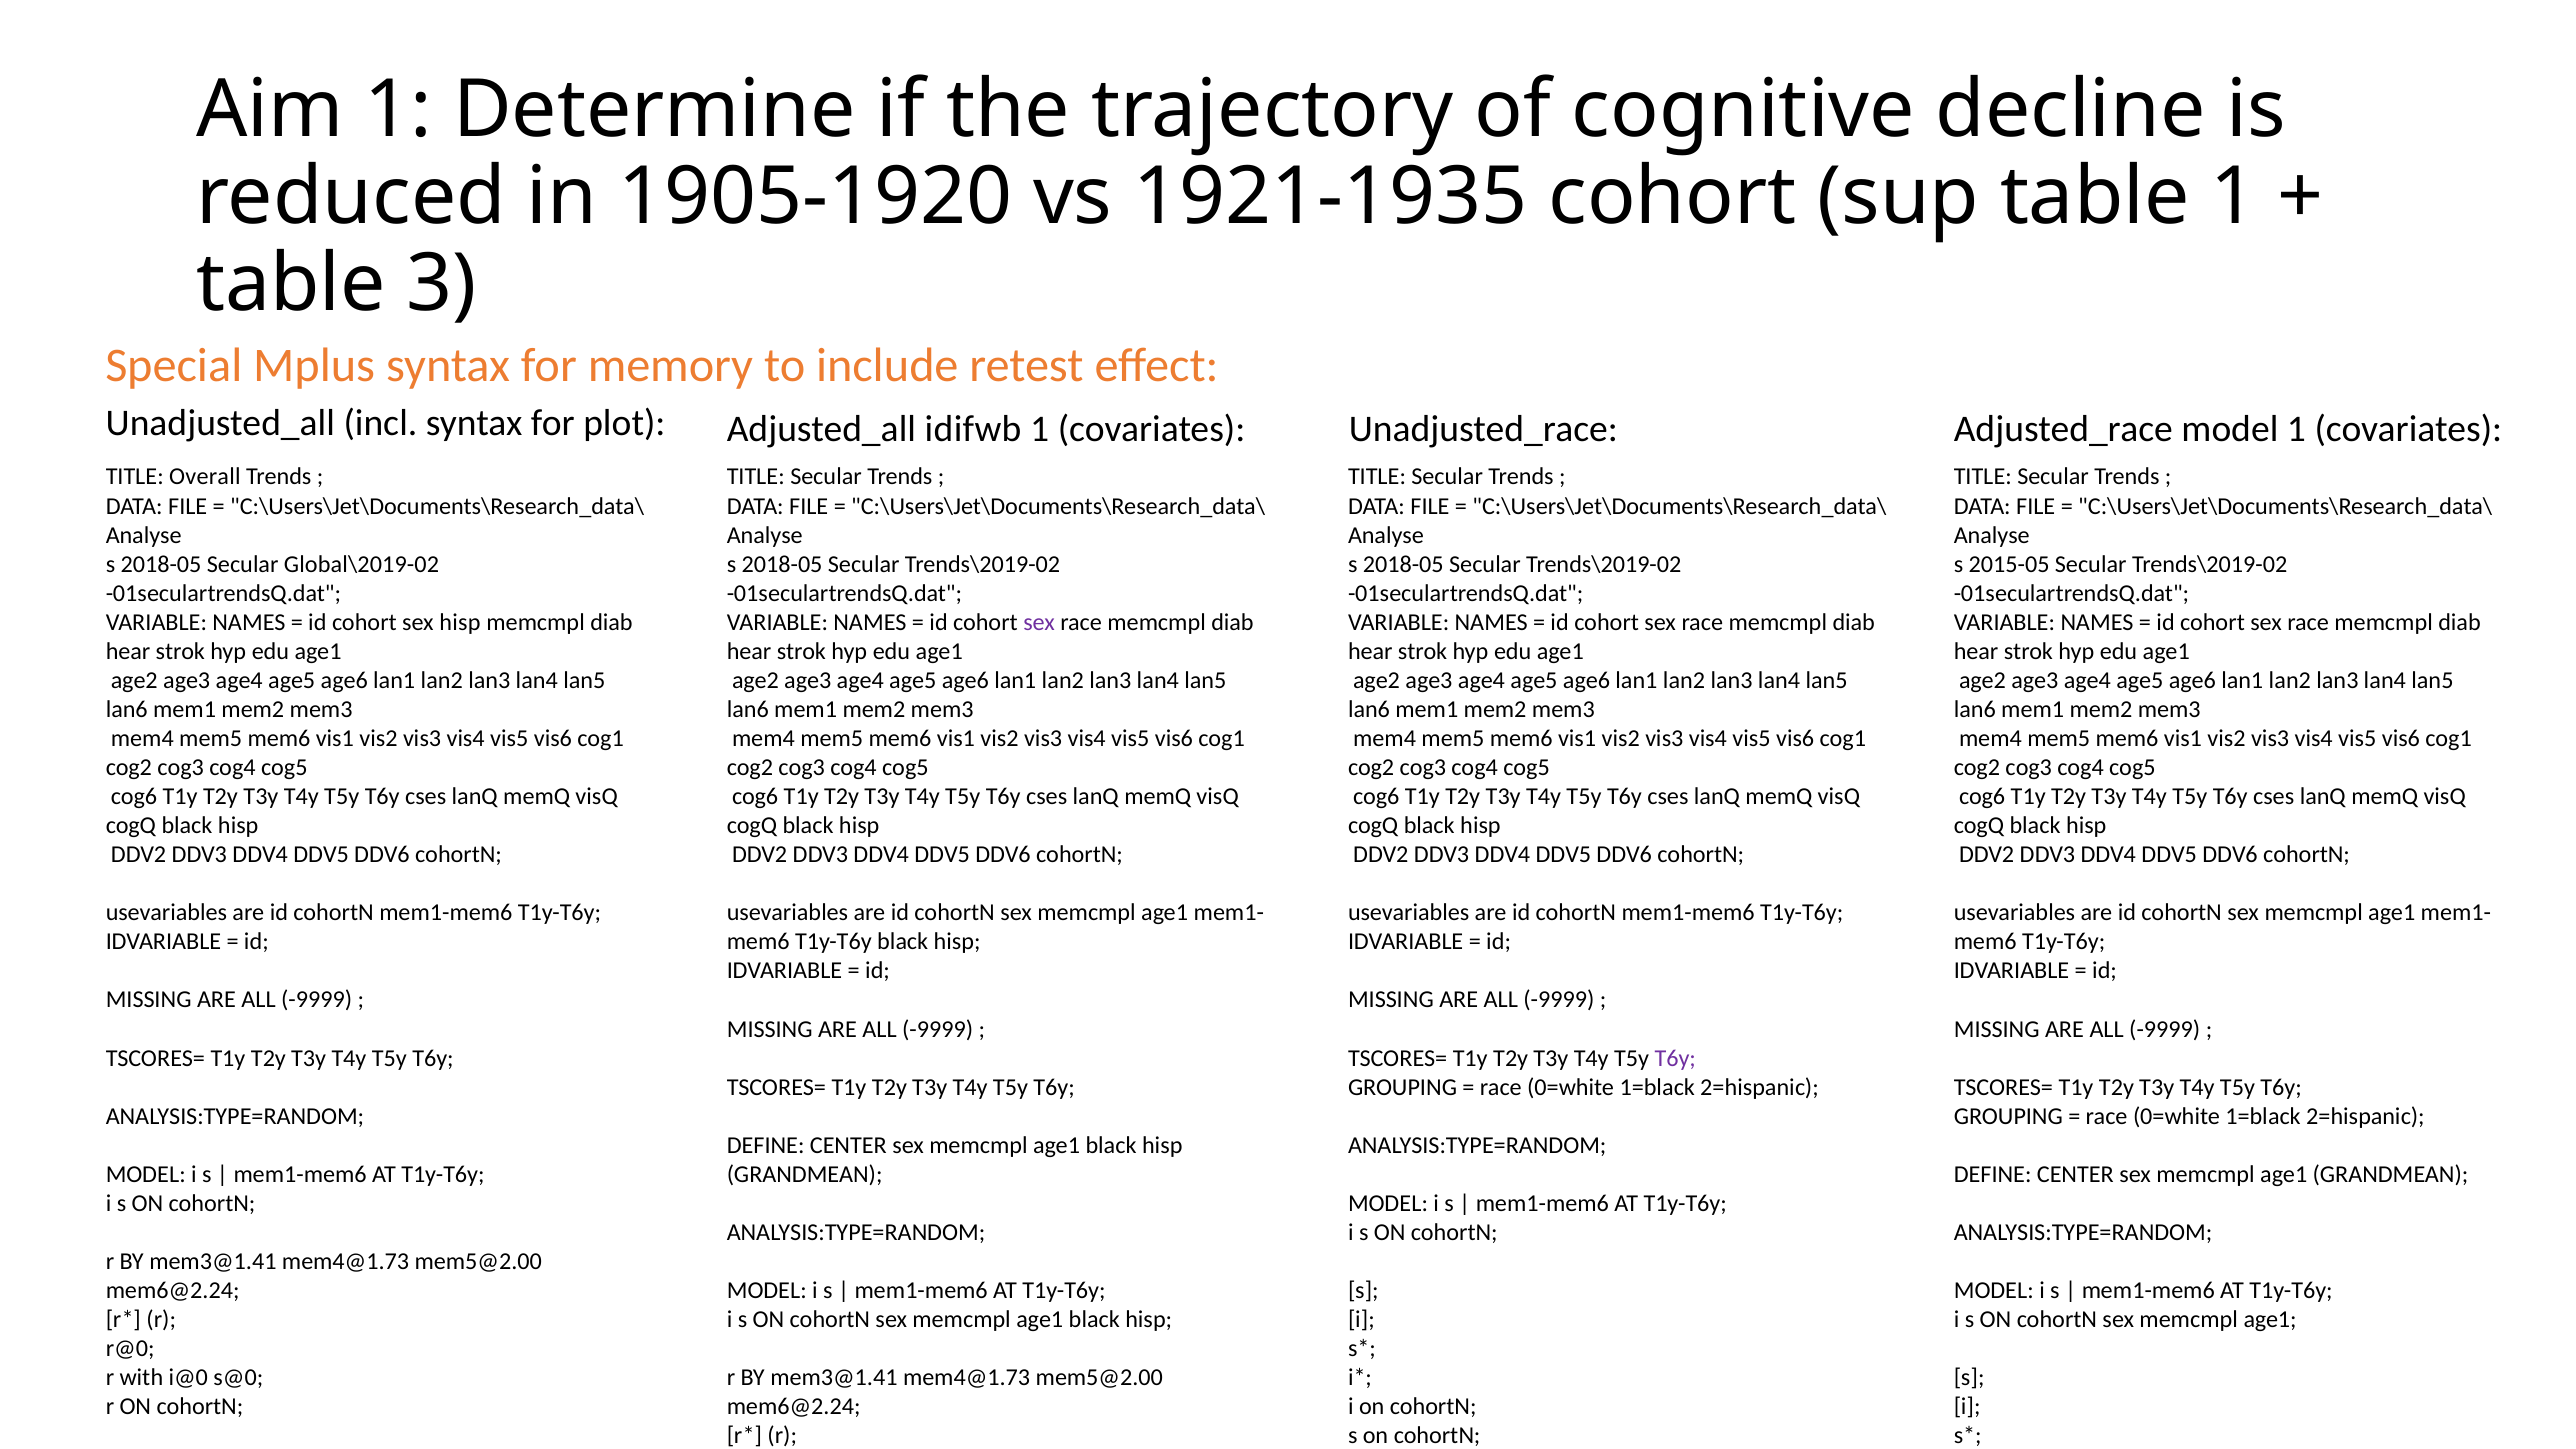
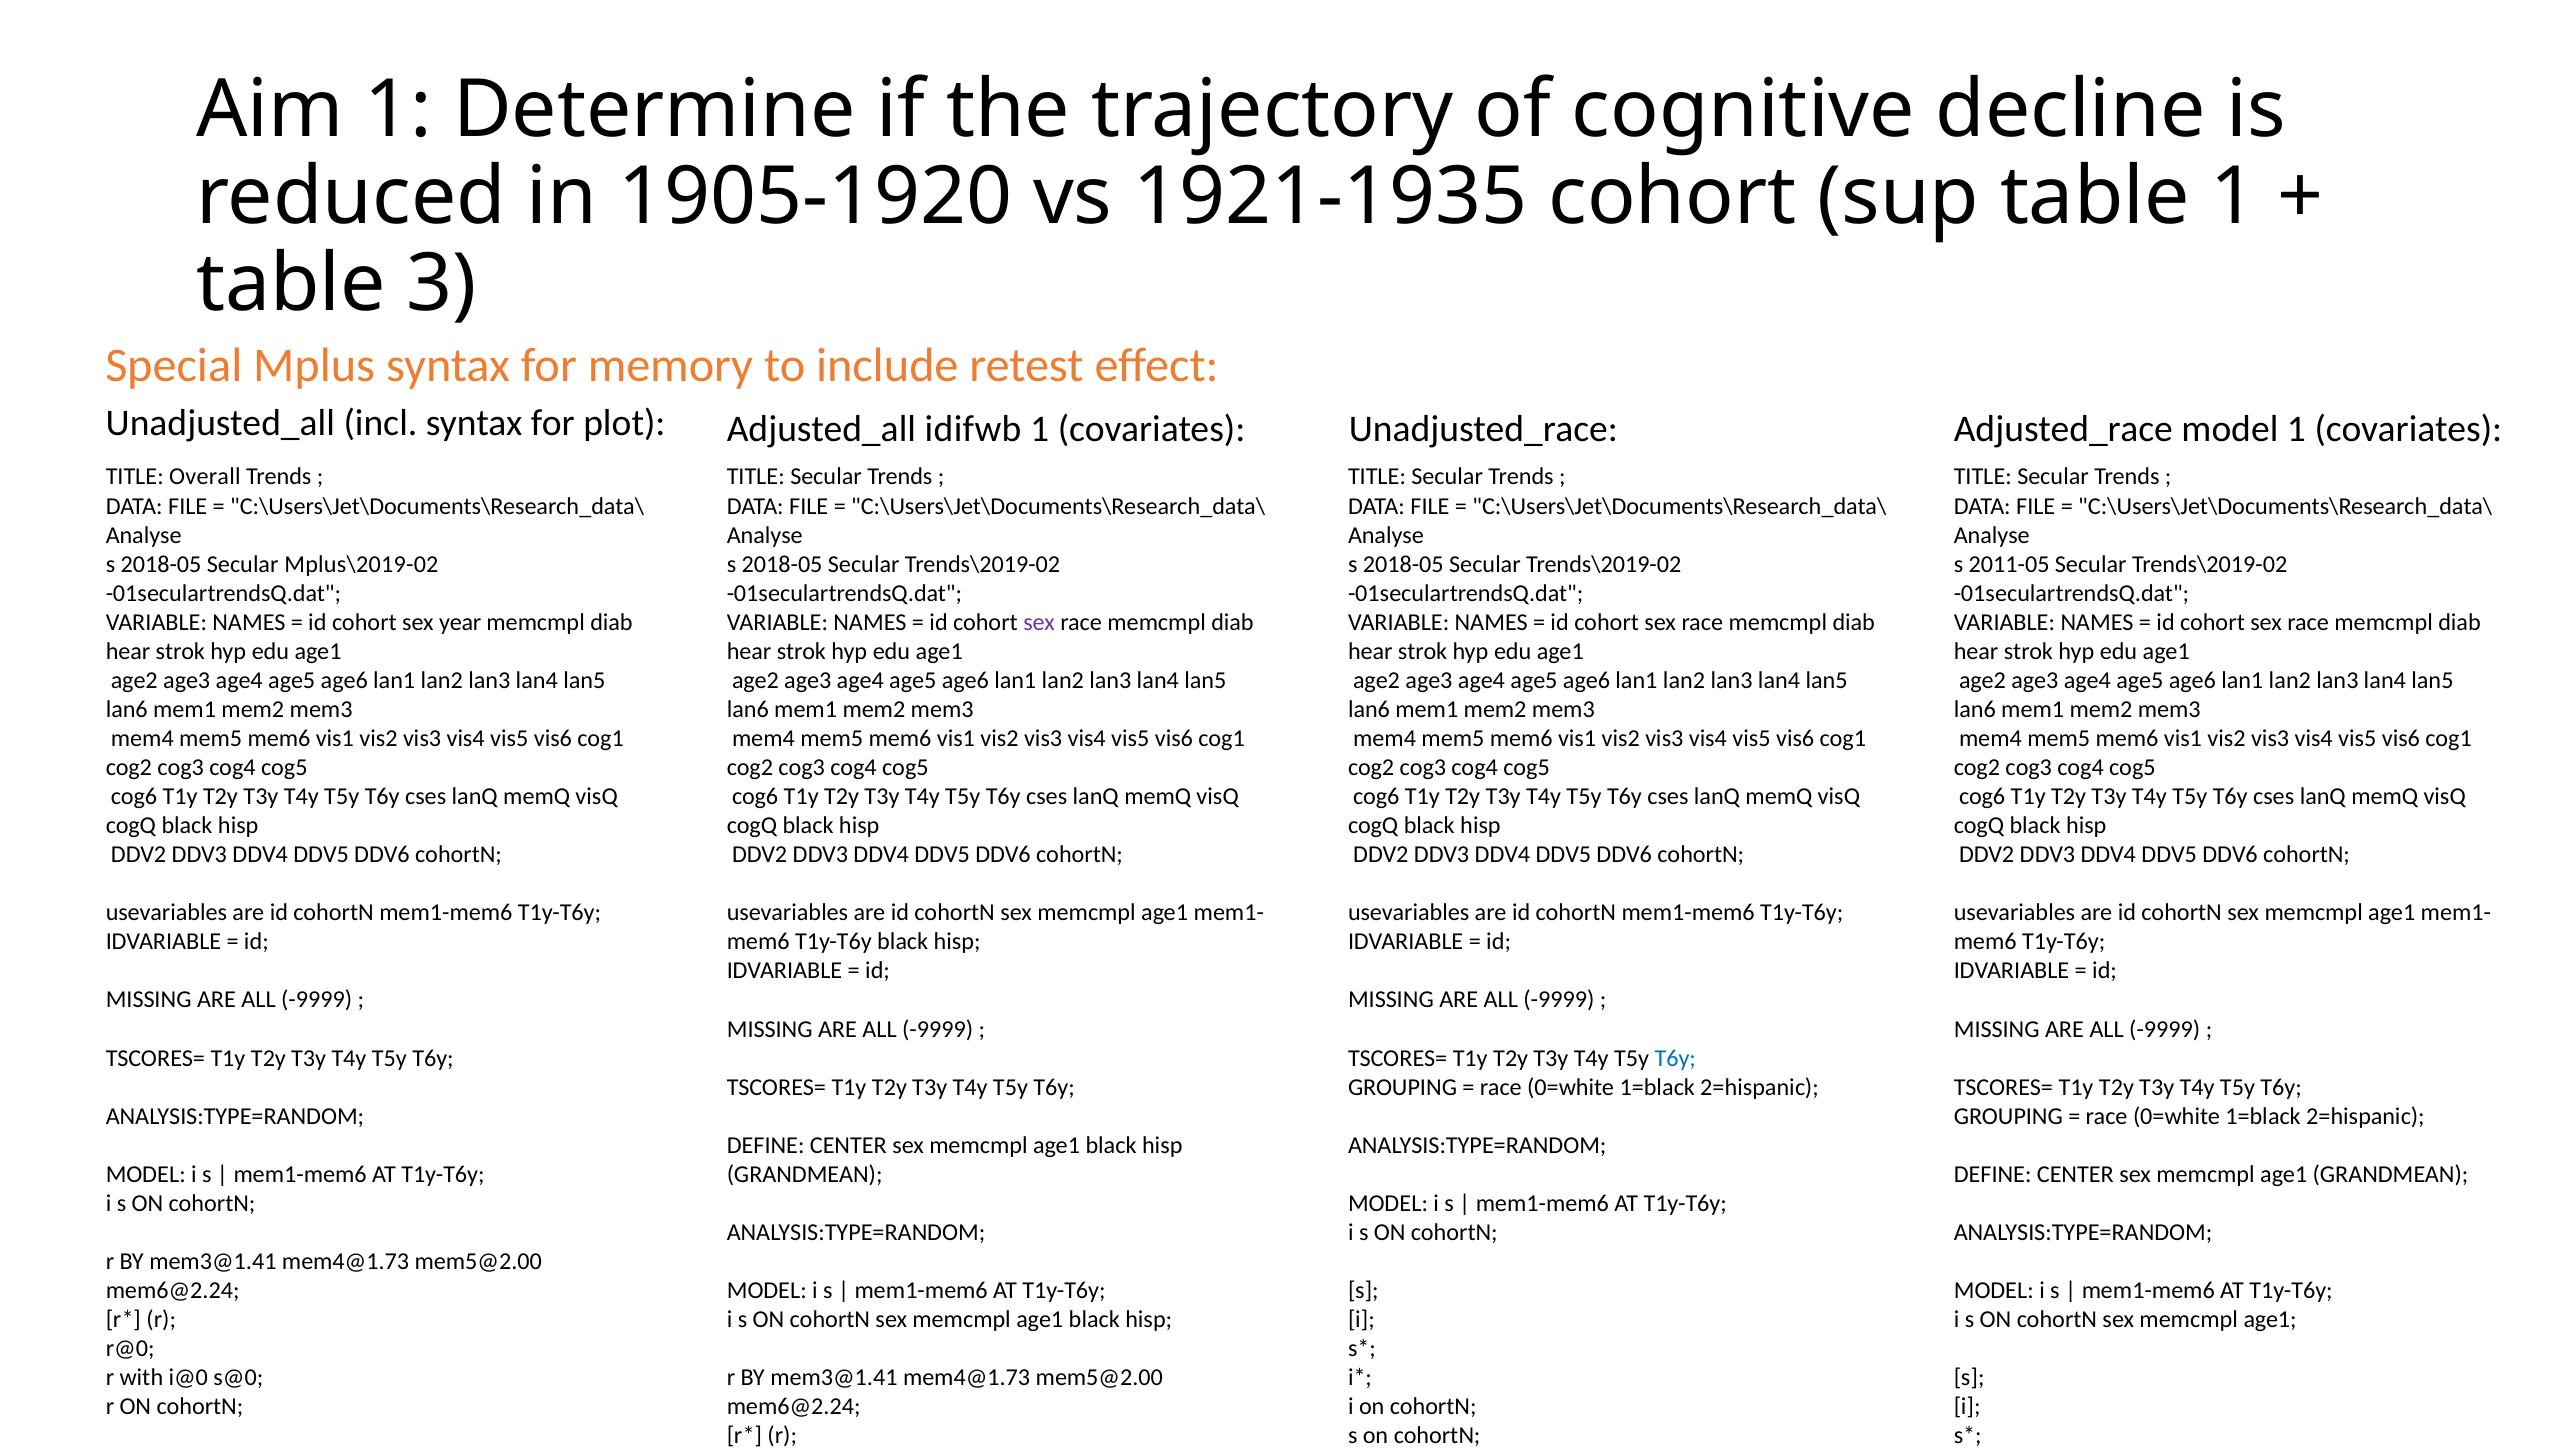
Global\2019-02: Global\2019-02 -> Mplus\2019-02 (361, 564)
2015-05: 2015-05 -> 2011-05 (2009, 564)
sex hisp: hisp -> year (460, 622)
T6y colour: purple -> blue (1675, 1058)
